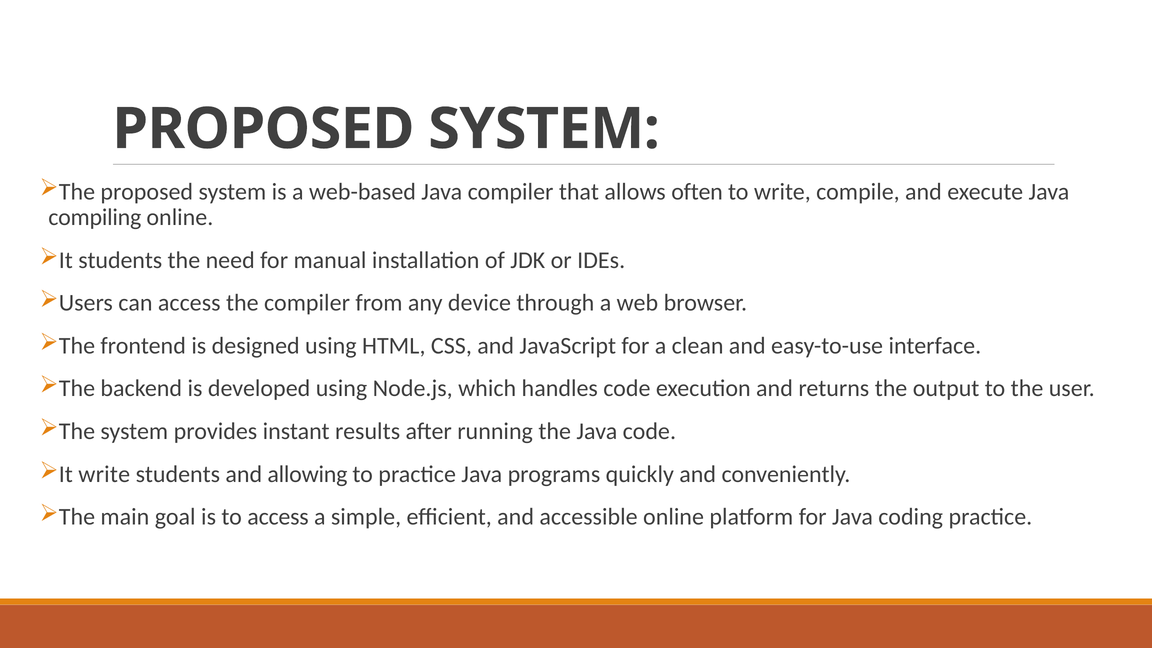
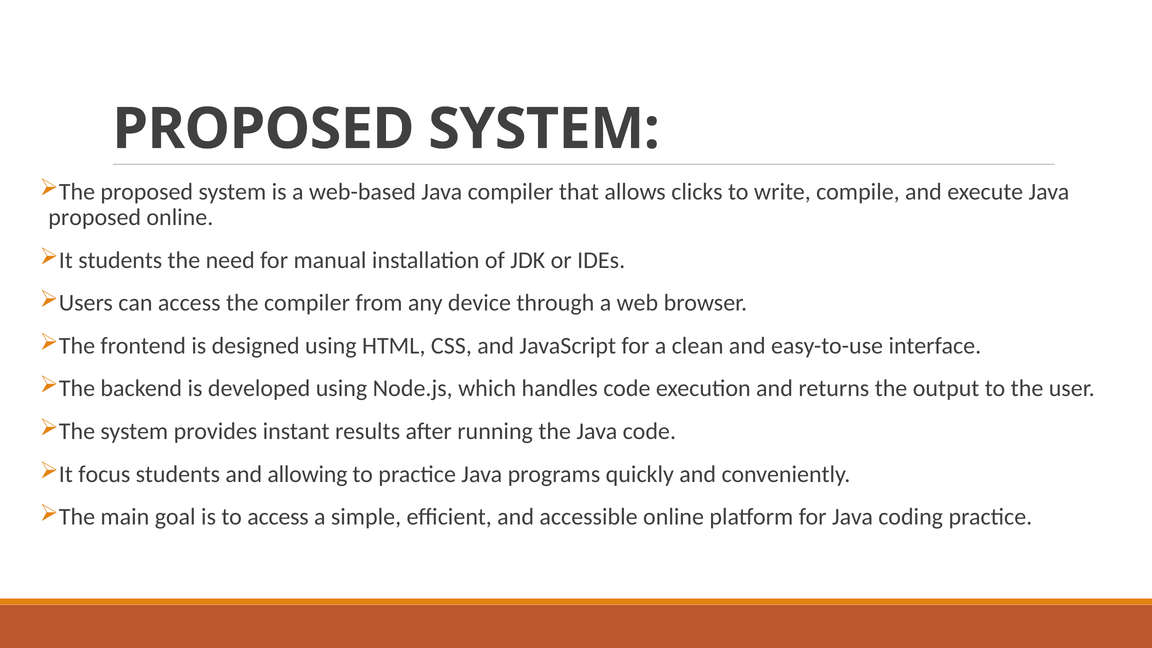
often: often -> clicks (697, 192)
compiling: compiling -> proposed (95, 218)
It write: write -> focus (104, 474)
